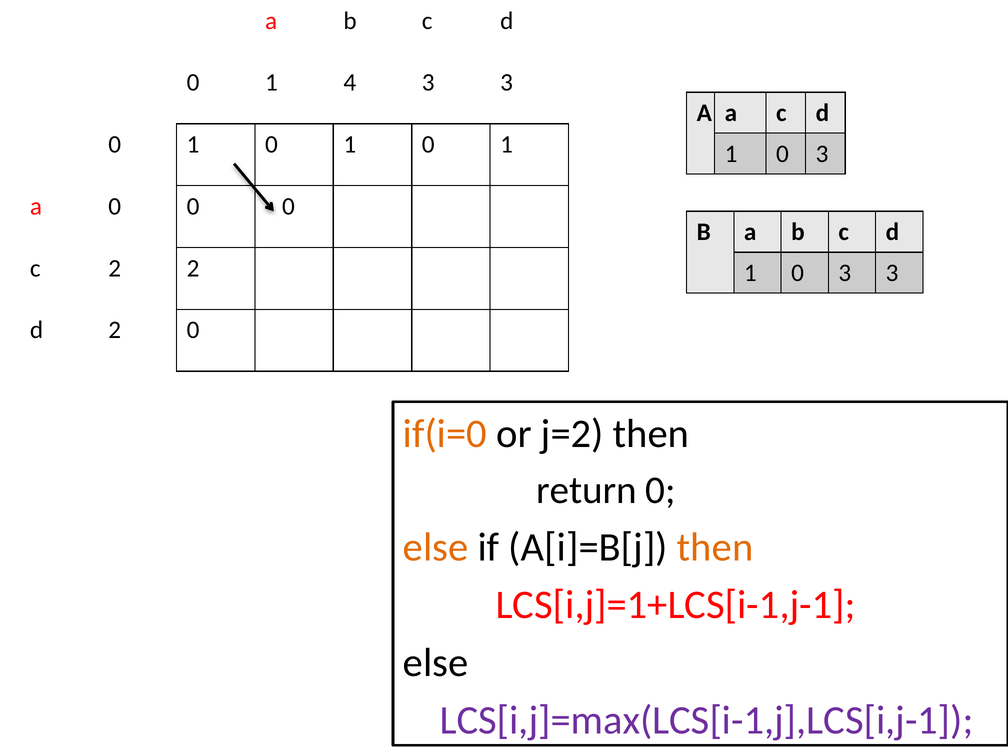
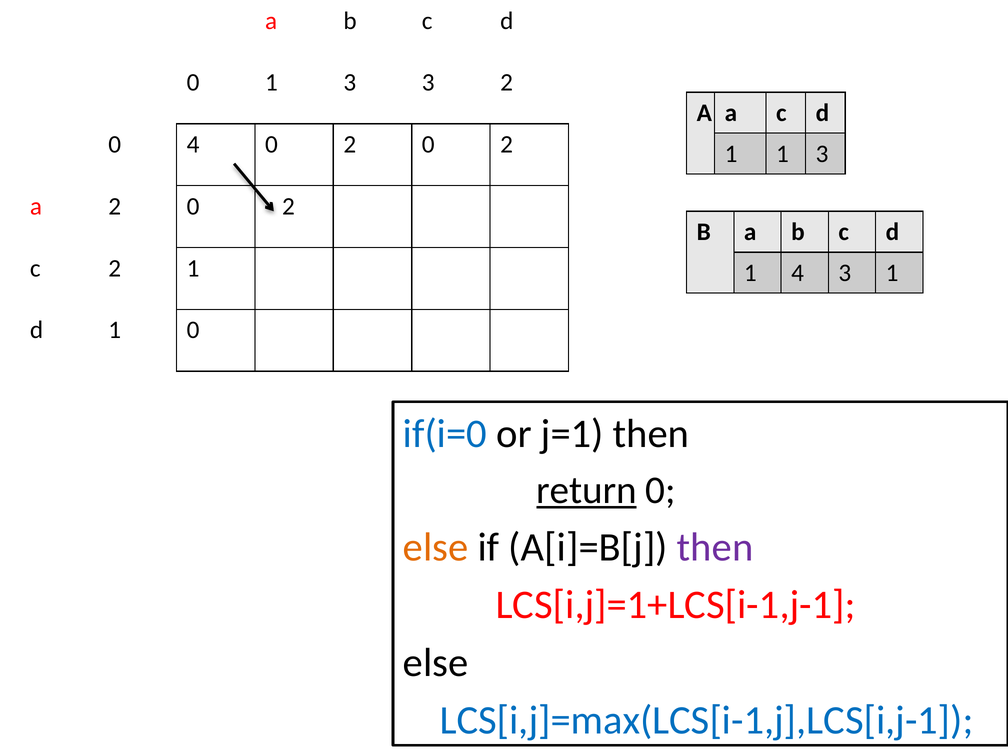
0 1 4: 4 -> 3 (350, 83)
3: 3 -> 2 (507, 83)
1: 1 -> 4 (193, 144)
1: 1 -> 2 (350, 144)
1: 1 -> 2 (507, 144)
0: 0 -> 1 (782, 154)
a 0: 0 -> 2 (115, 206)
0: 0 -> 2 (288, 206)
2 2: 2 -> 1 (193, 268)
0: 0 -> 4 (798, 273)
3: 3 -> 1 (892, 273)
2: 2 -> 1 (115, 330)
if(i=0 colour: orange -> blue (445, 434)
j=2: j=2 -> j=1 (572, 434)
return underline: none -> present (587, 490)
then colour: orange -> purple (715, 547)
LCS[i,j]=max(LCS[i-1,j],LCS[i,j-1 colour: purple -> blue (706, 720)
